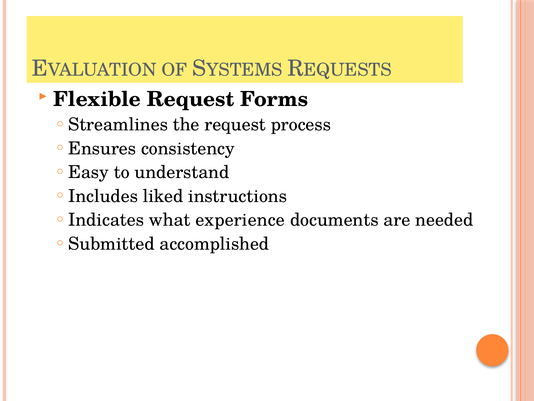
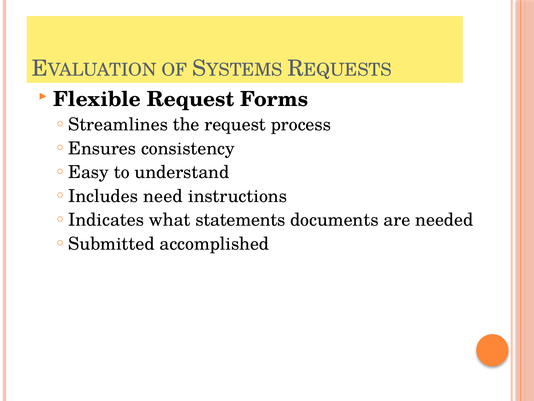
liked: liked -> need (163, 196)
experience: experience -> statements (240, 220)
